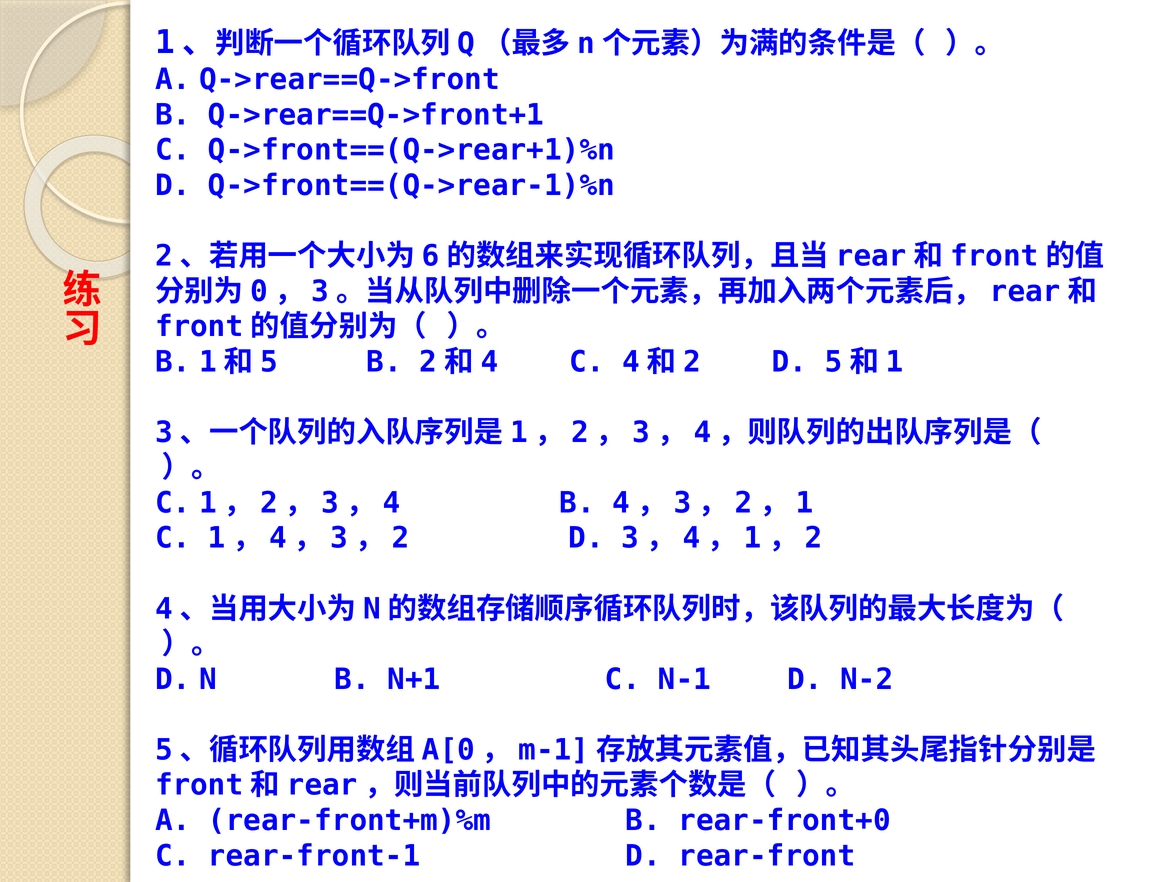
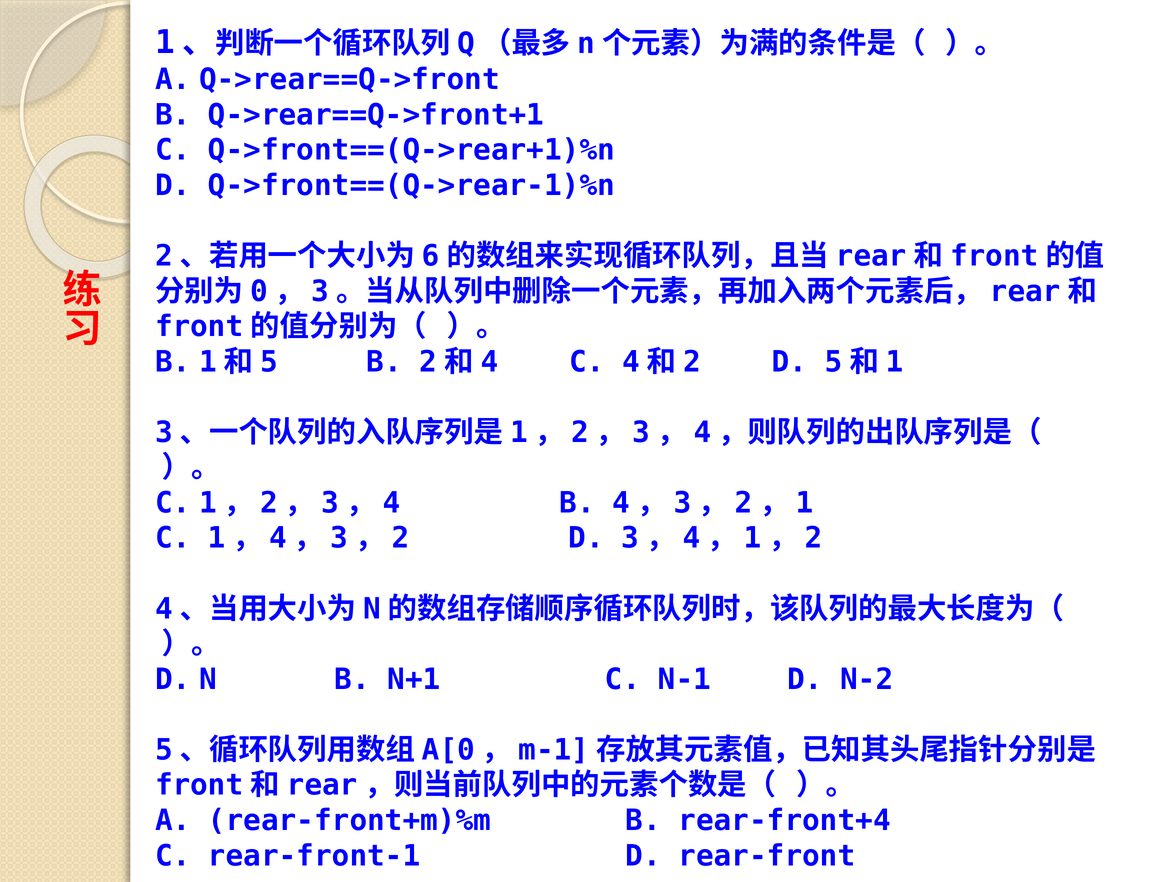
rear-front+0: rear-front+0 -> rear-front+4 (785, 821)
